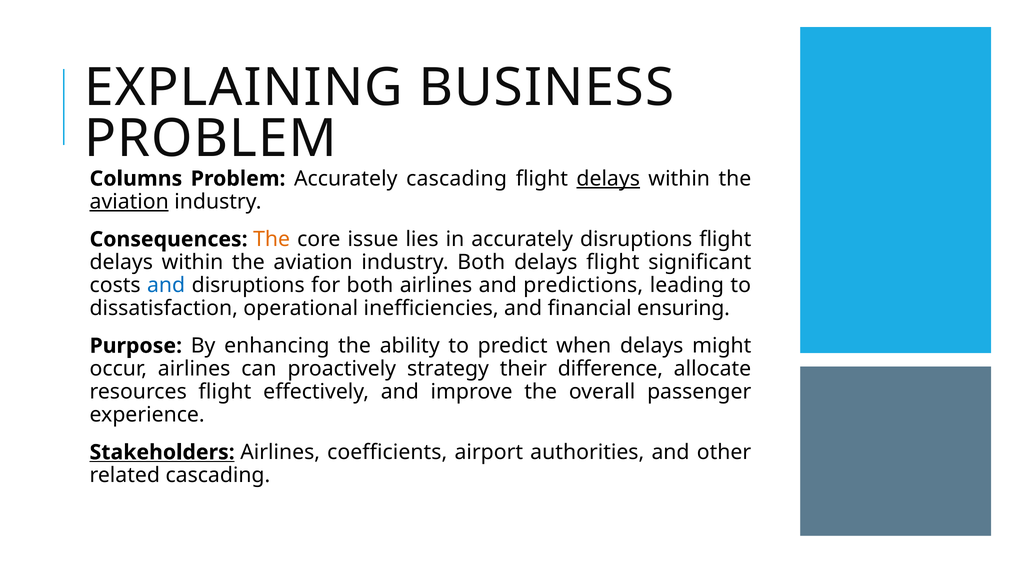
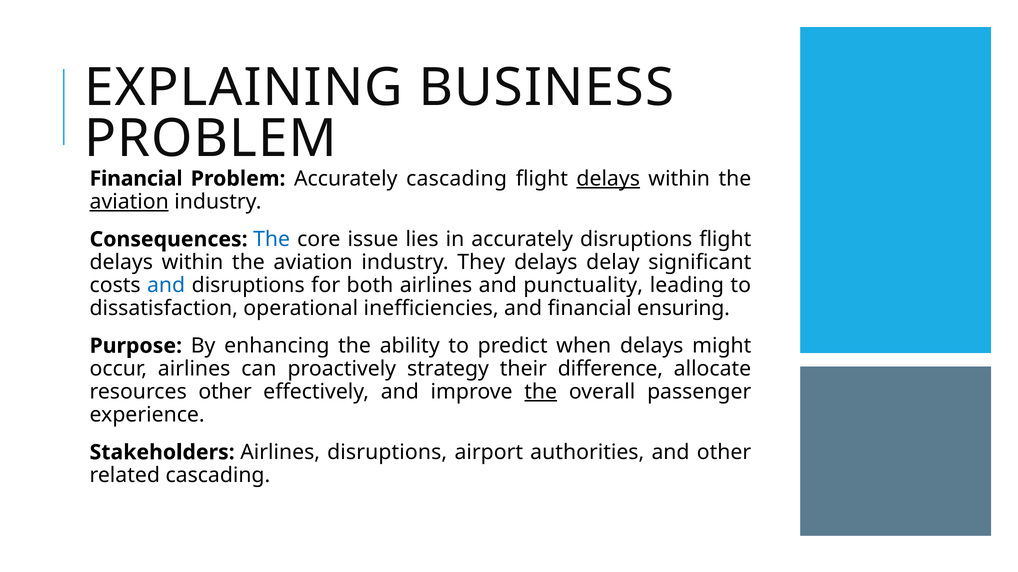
Columns: Columns -> Financial (136, 179)
The colour: orange -> blue (272, 240)
industry Both: Both -> They (481, 263)
delays flight: flight -> delay (613, 263)
predictions: predictions -> punctuality (583, 285)
resources flight: flight -> other (225, 392)
the underline: none -> present (541, 392)
Stakeholders underline: present -> none (162, 453)
Airlines coefficients: coefficients -> disruptions (387, 453)
